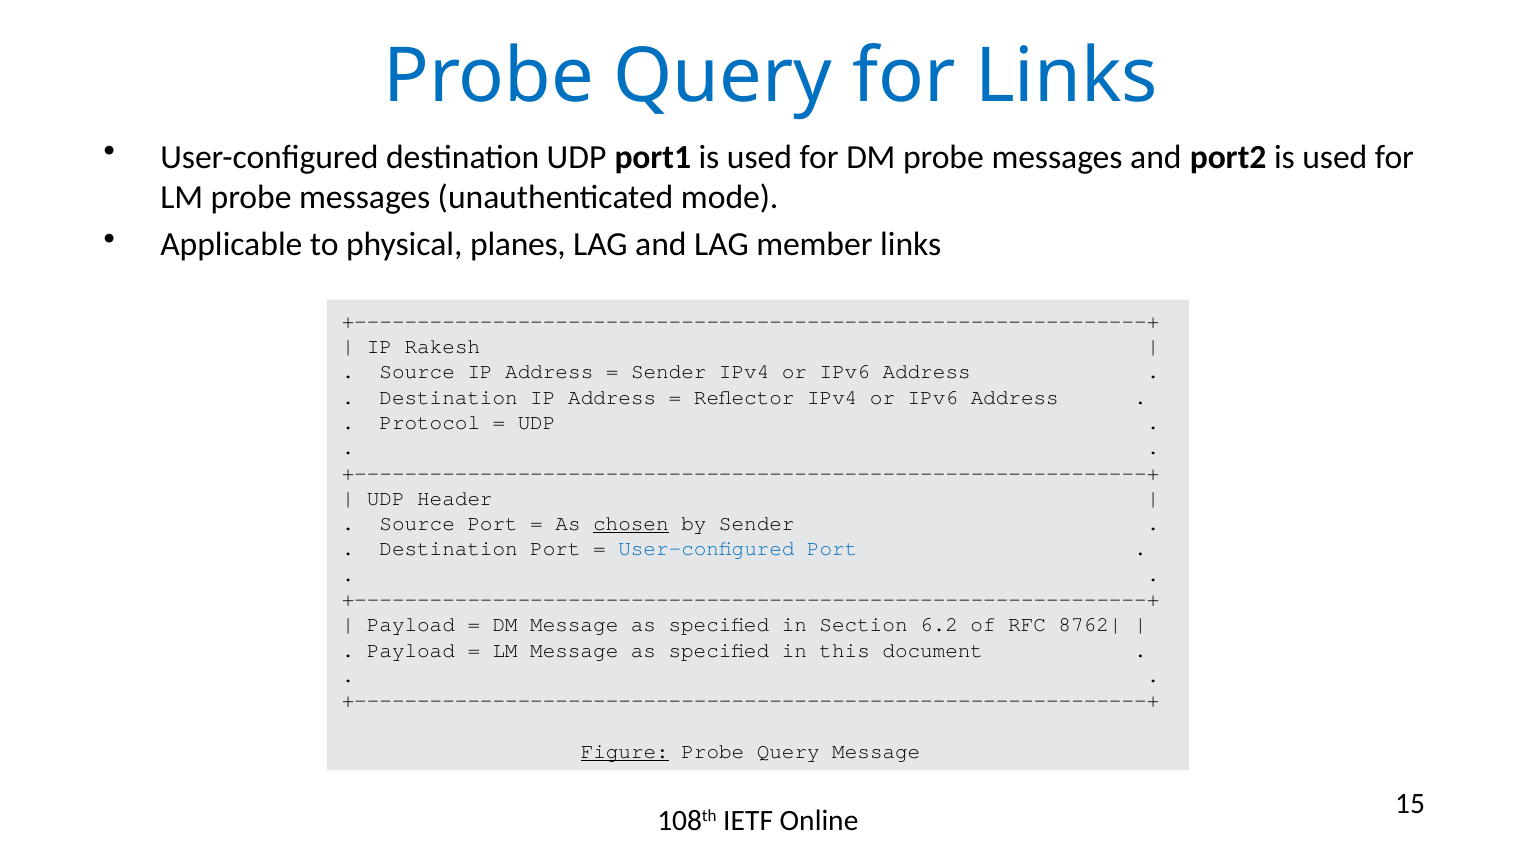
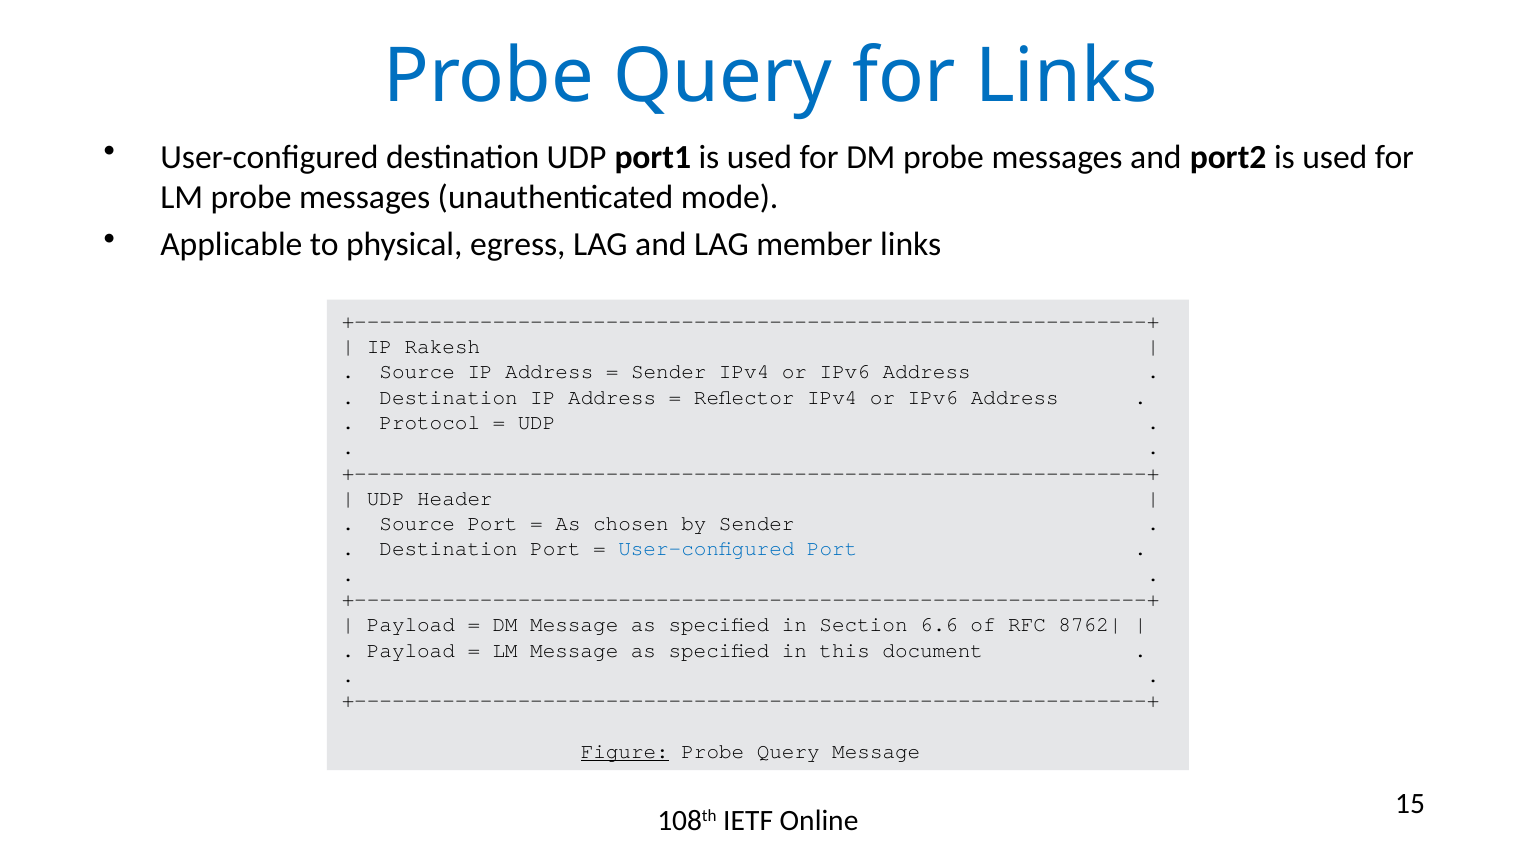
planes: planes -> egress (518, 245)
chosen underline: present -> none (631, 524)
6.2: 6.2 -> 6.6 (939, 625)
